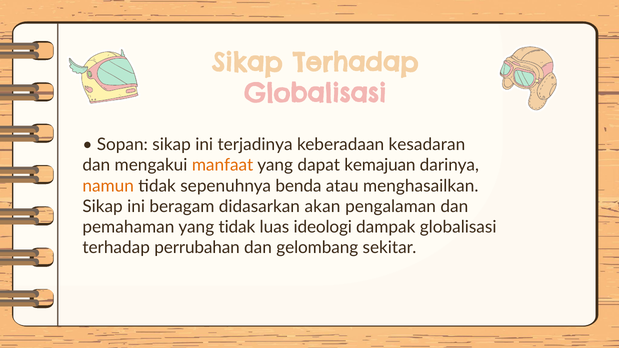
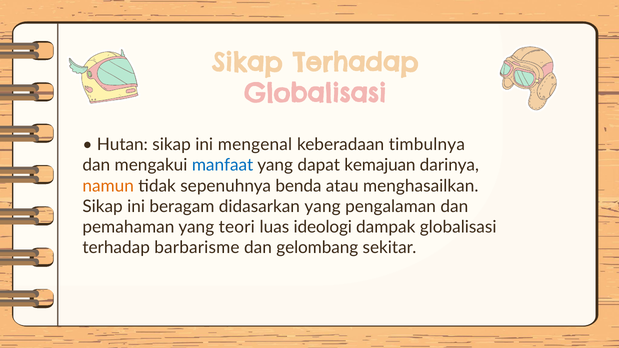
Sopan: Sopan -> Hutan (122, 145)
terjadinya: terjadinya -> mengenal (255, 145)
kesadaran: kesadaran -> timbulnya (427, 145)
manfaat colour: orange -> blue (223, 165)
didasarkan akan: akan -> yang (323, 207)
yang tidak: tidak -> teori (237, 227)
perrubahan: perrubahan -> barbarisme (197, 248)
